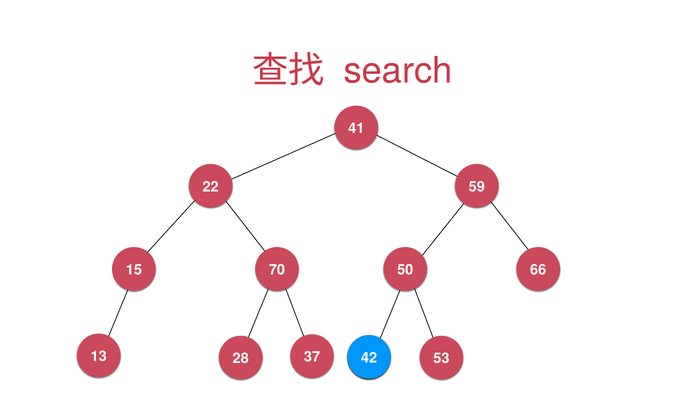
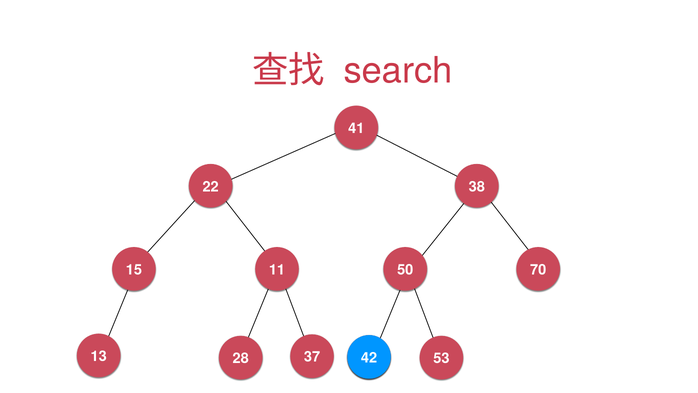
59: 59 -> 38 (477, 187)
70: 70 -> 11 (277, 270)
66: 66 -> 70 (538, 270)
